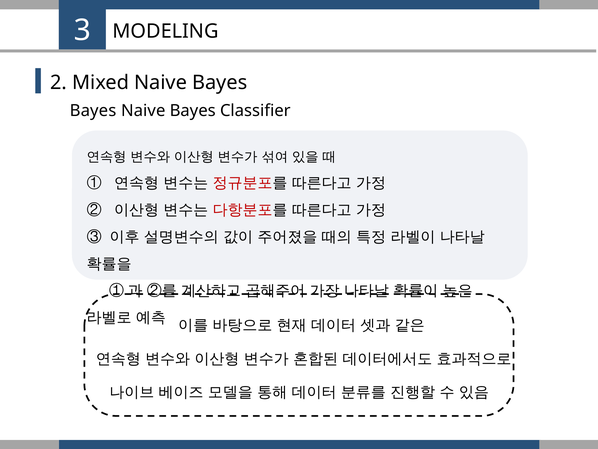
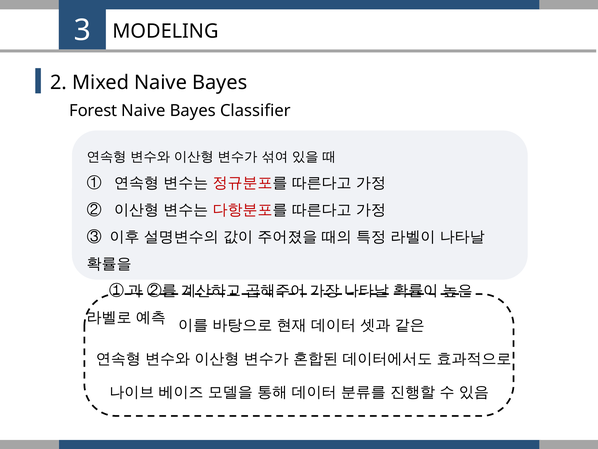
Bayes: Bayes -> Forest (93, 111)
